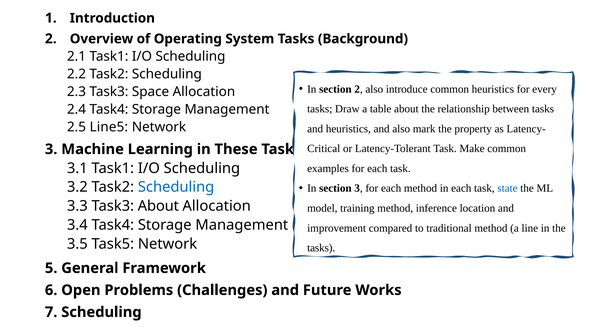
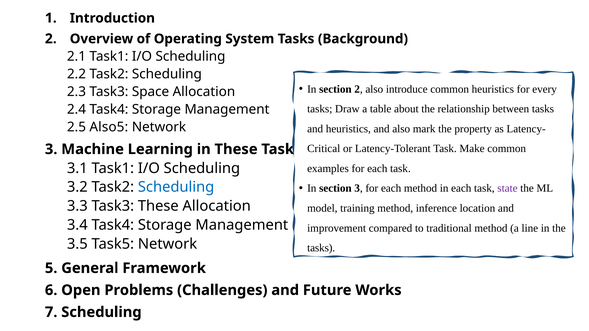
Line5: Line5 -> Also5 (109, 127)
state colour: blue -> purple (507, 189)
Task3 About: About -> These (158, 206)
